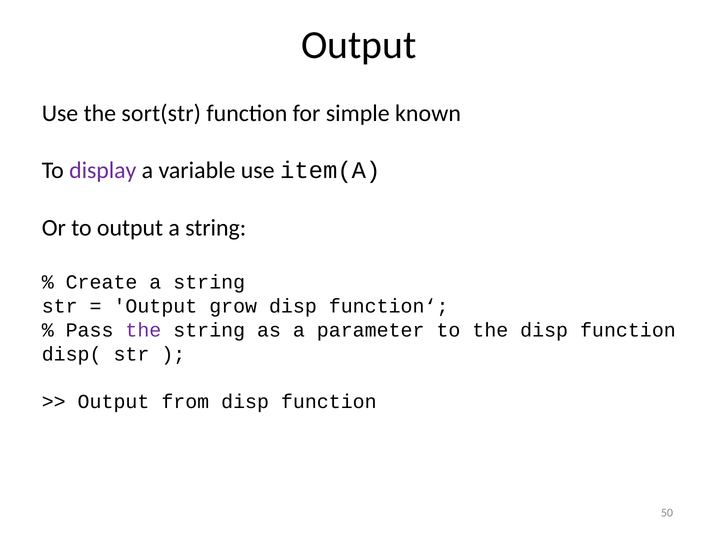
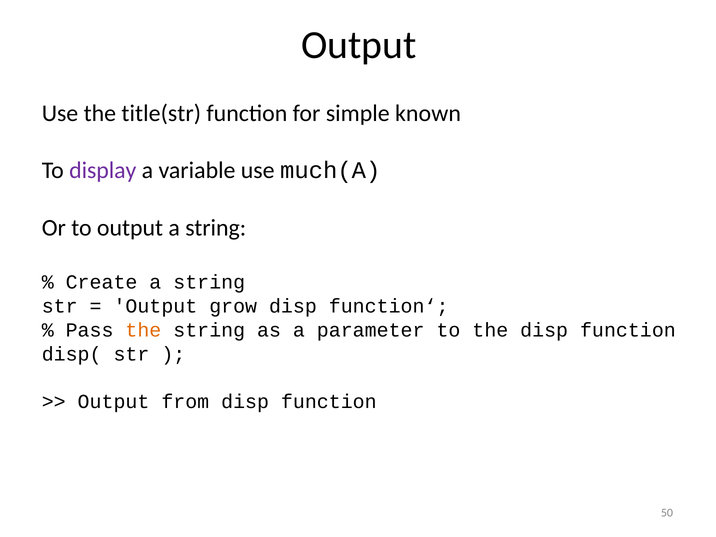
sort(str: sort(str -> title(str (161, 113)
item(A: item(A -> much(A (330, 170)
the colour: purple -> orange (143, 330)
